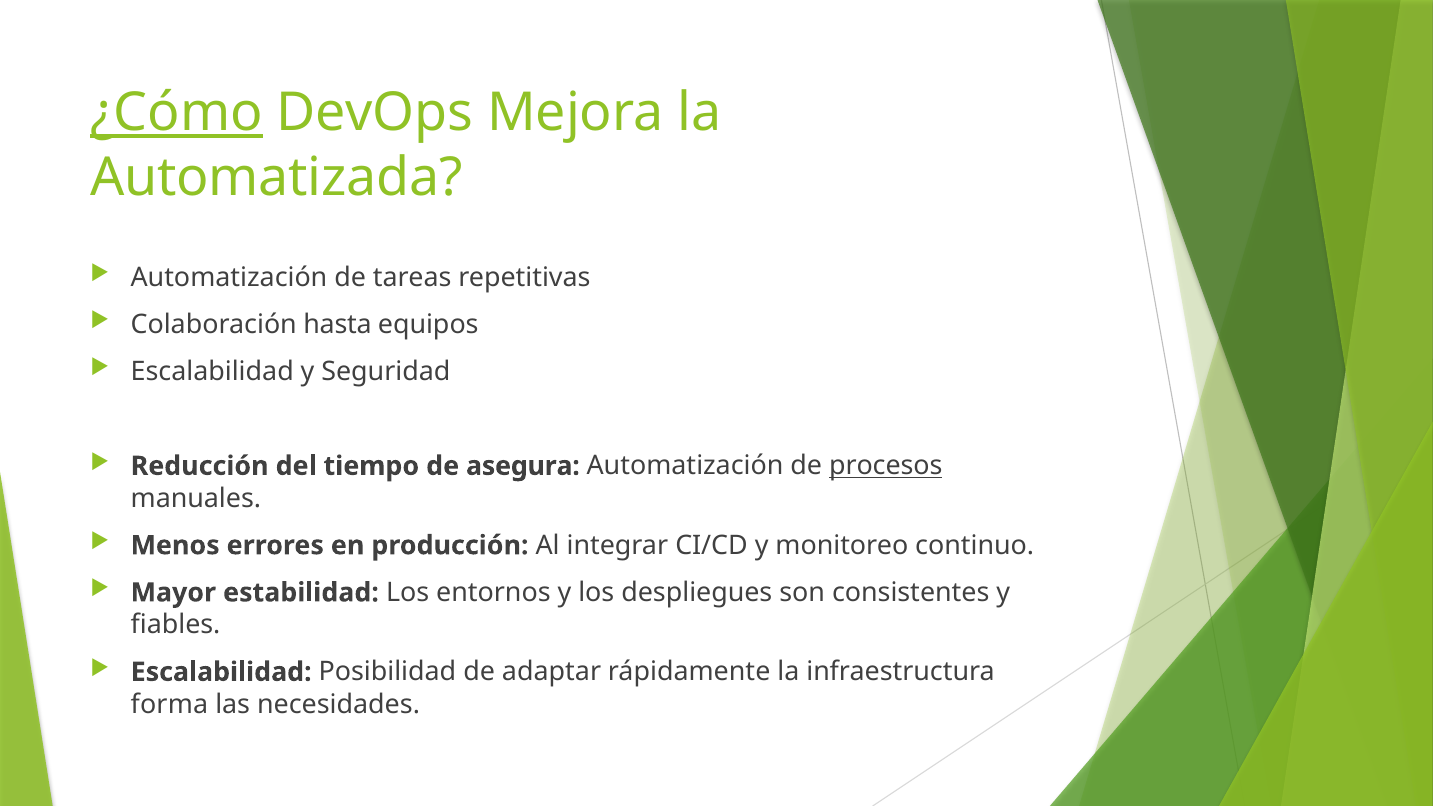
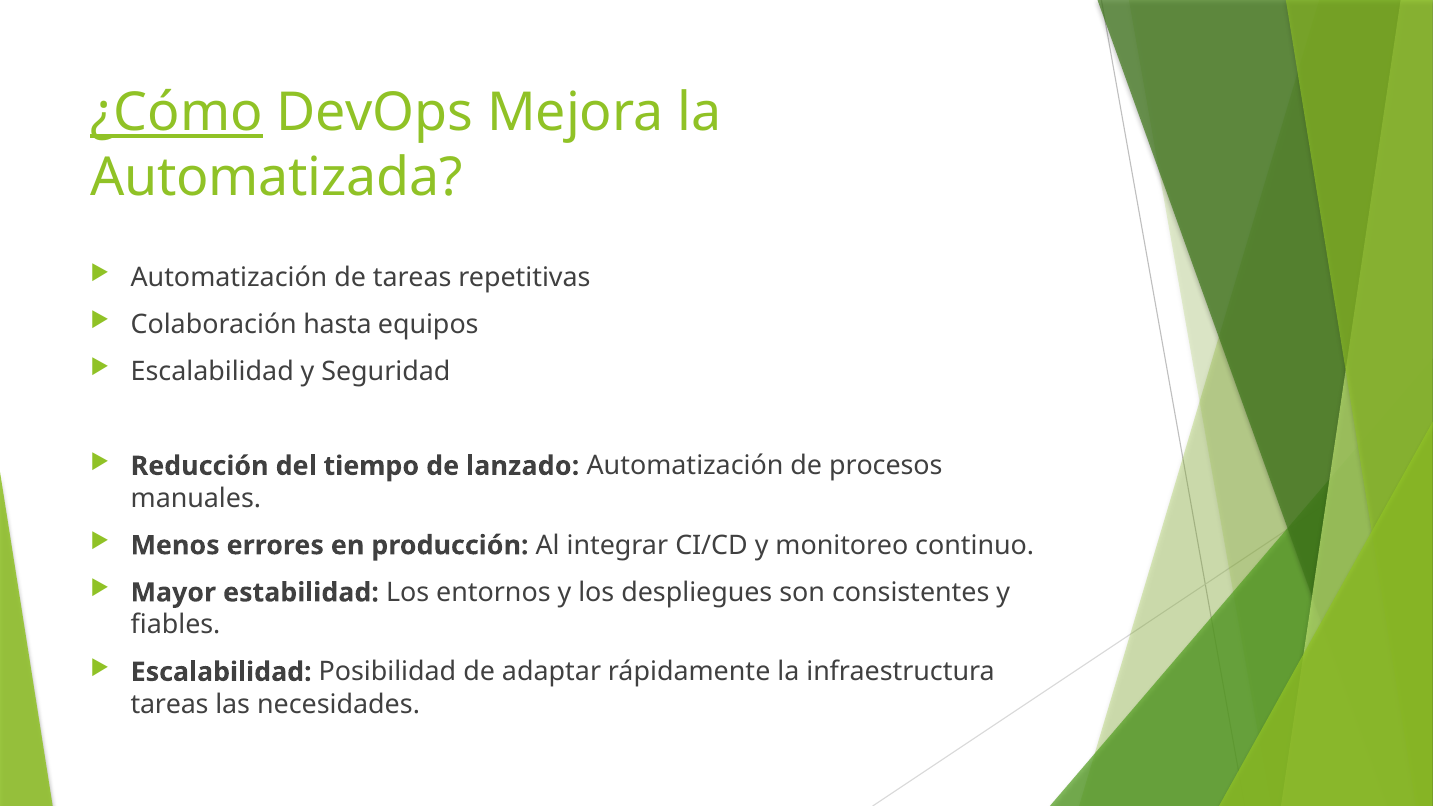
asegura: asegura -> lanzado (523, 466)
procesos underline: present -> none (886, 466)
forma: forma -> tareas (170, 704)
